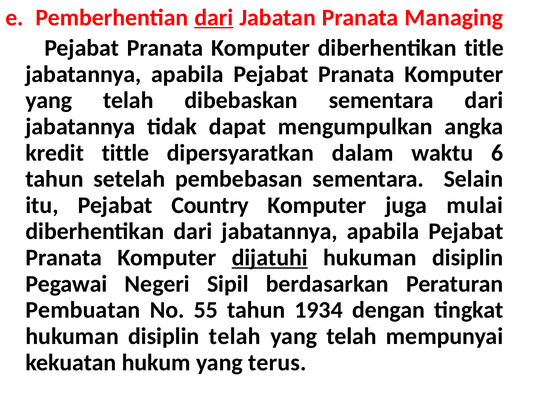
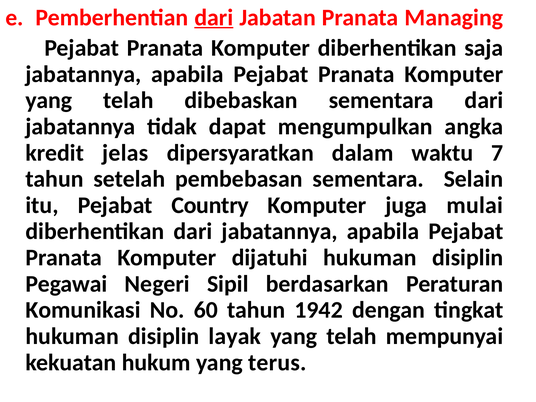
title: title -> saja (484, 48)
tittle: tittle -> jelas (125, 153)
6: 6 -> 7 (497, 153)
dijatuhi underline: present -> none (270, 258)
Pembuatan: Pembuatan -> Komunikasi (83, 310)
55: 55 -> 60 (206, 310)
1934: 1934 -> 1942 (319, 310)
disiplin telah: telah -> layak (235, 336)
